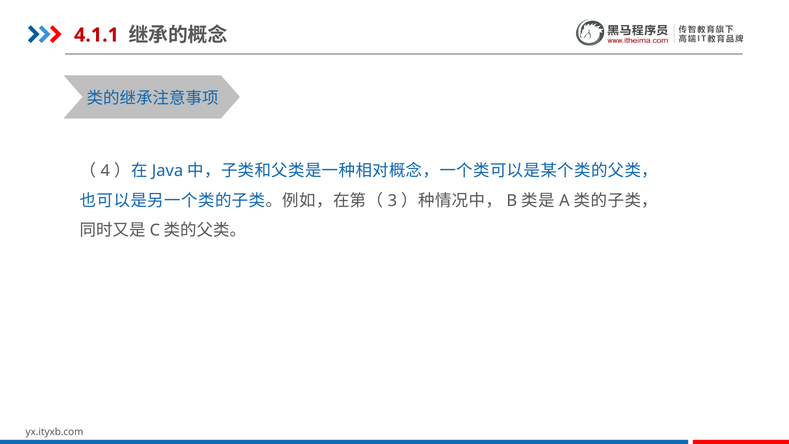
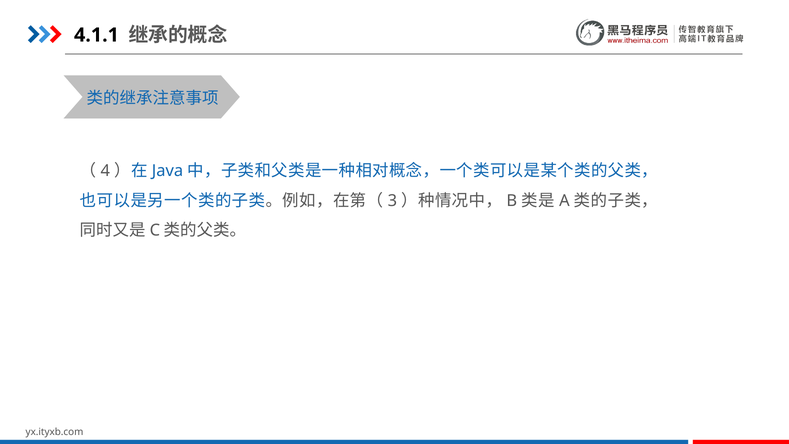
4.1.1 colour: red -> black (96, 35)
